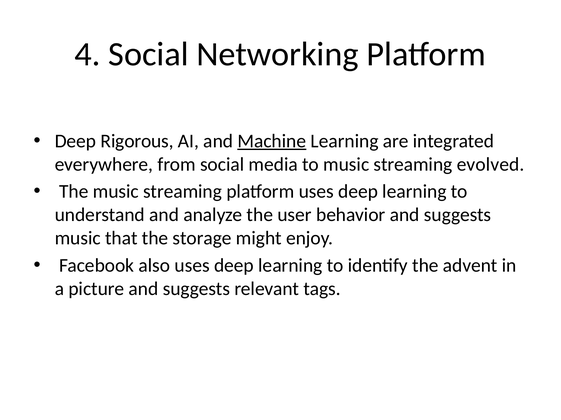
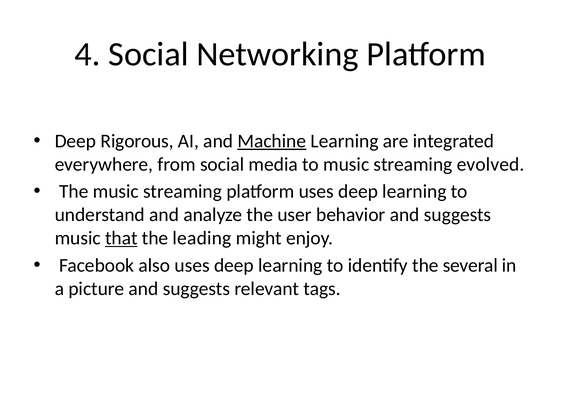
that underline: none -> present (121, 239)
storage: storage -> leading (202, 239)
advent: advent -> several (470, 266)
